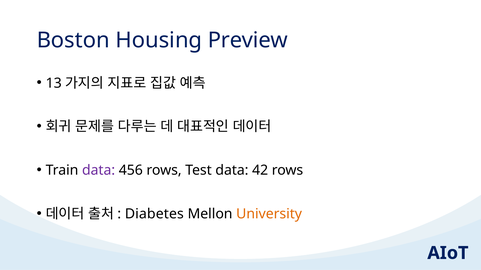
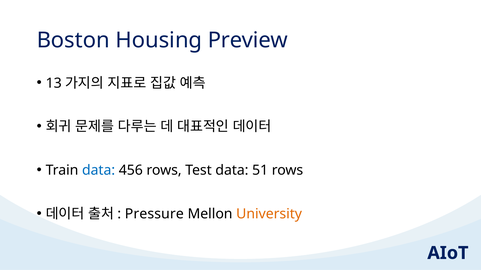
data colour: purple -> blue (99, 171)
42: 42 -> 51 (260, 171)
Diabetes: Diabetes -> Pressure (154, 214)
